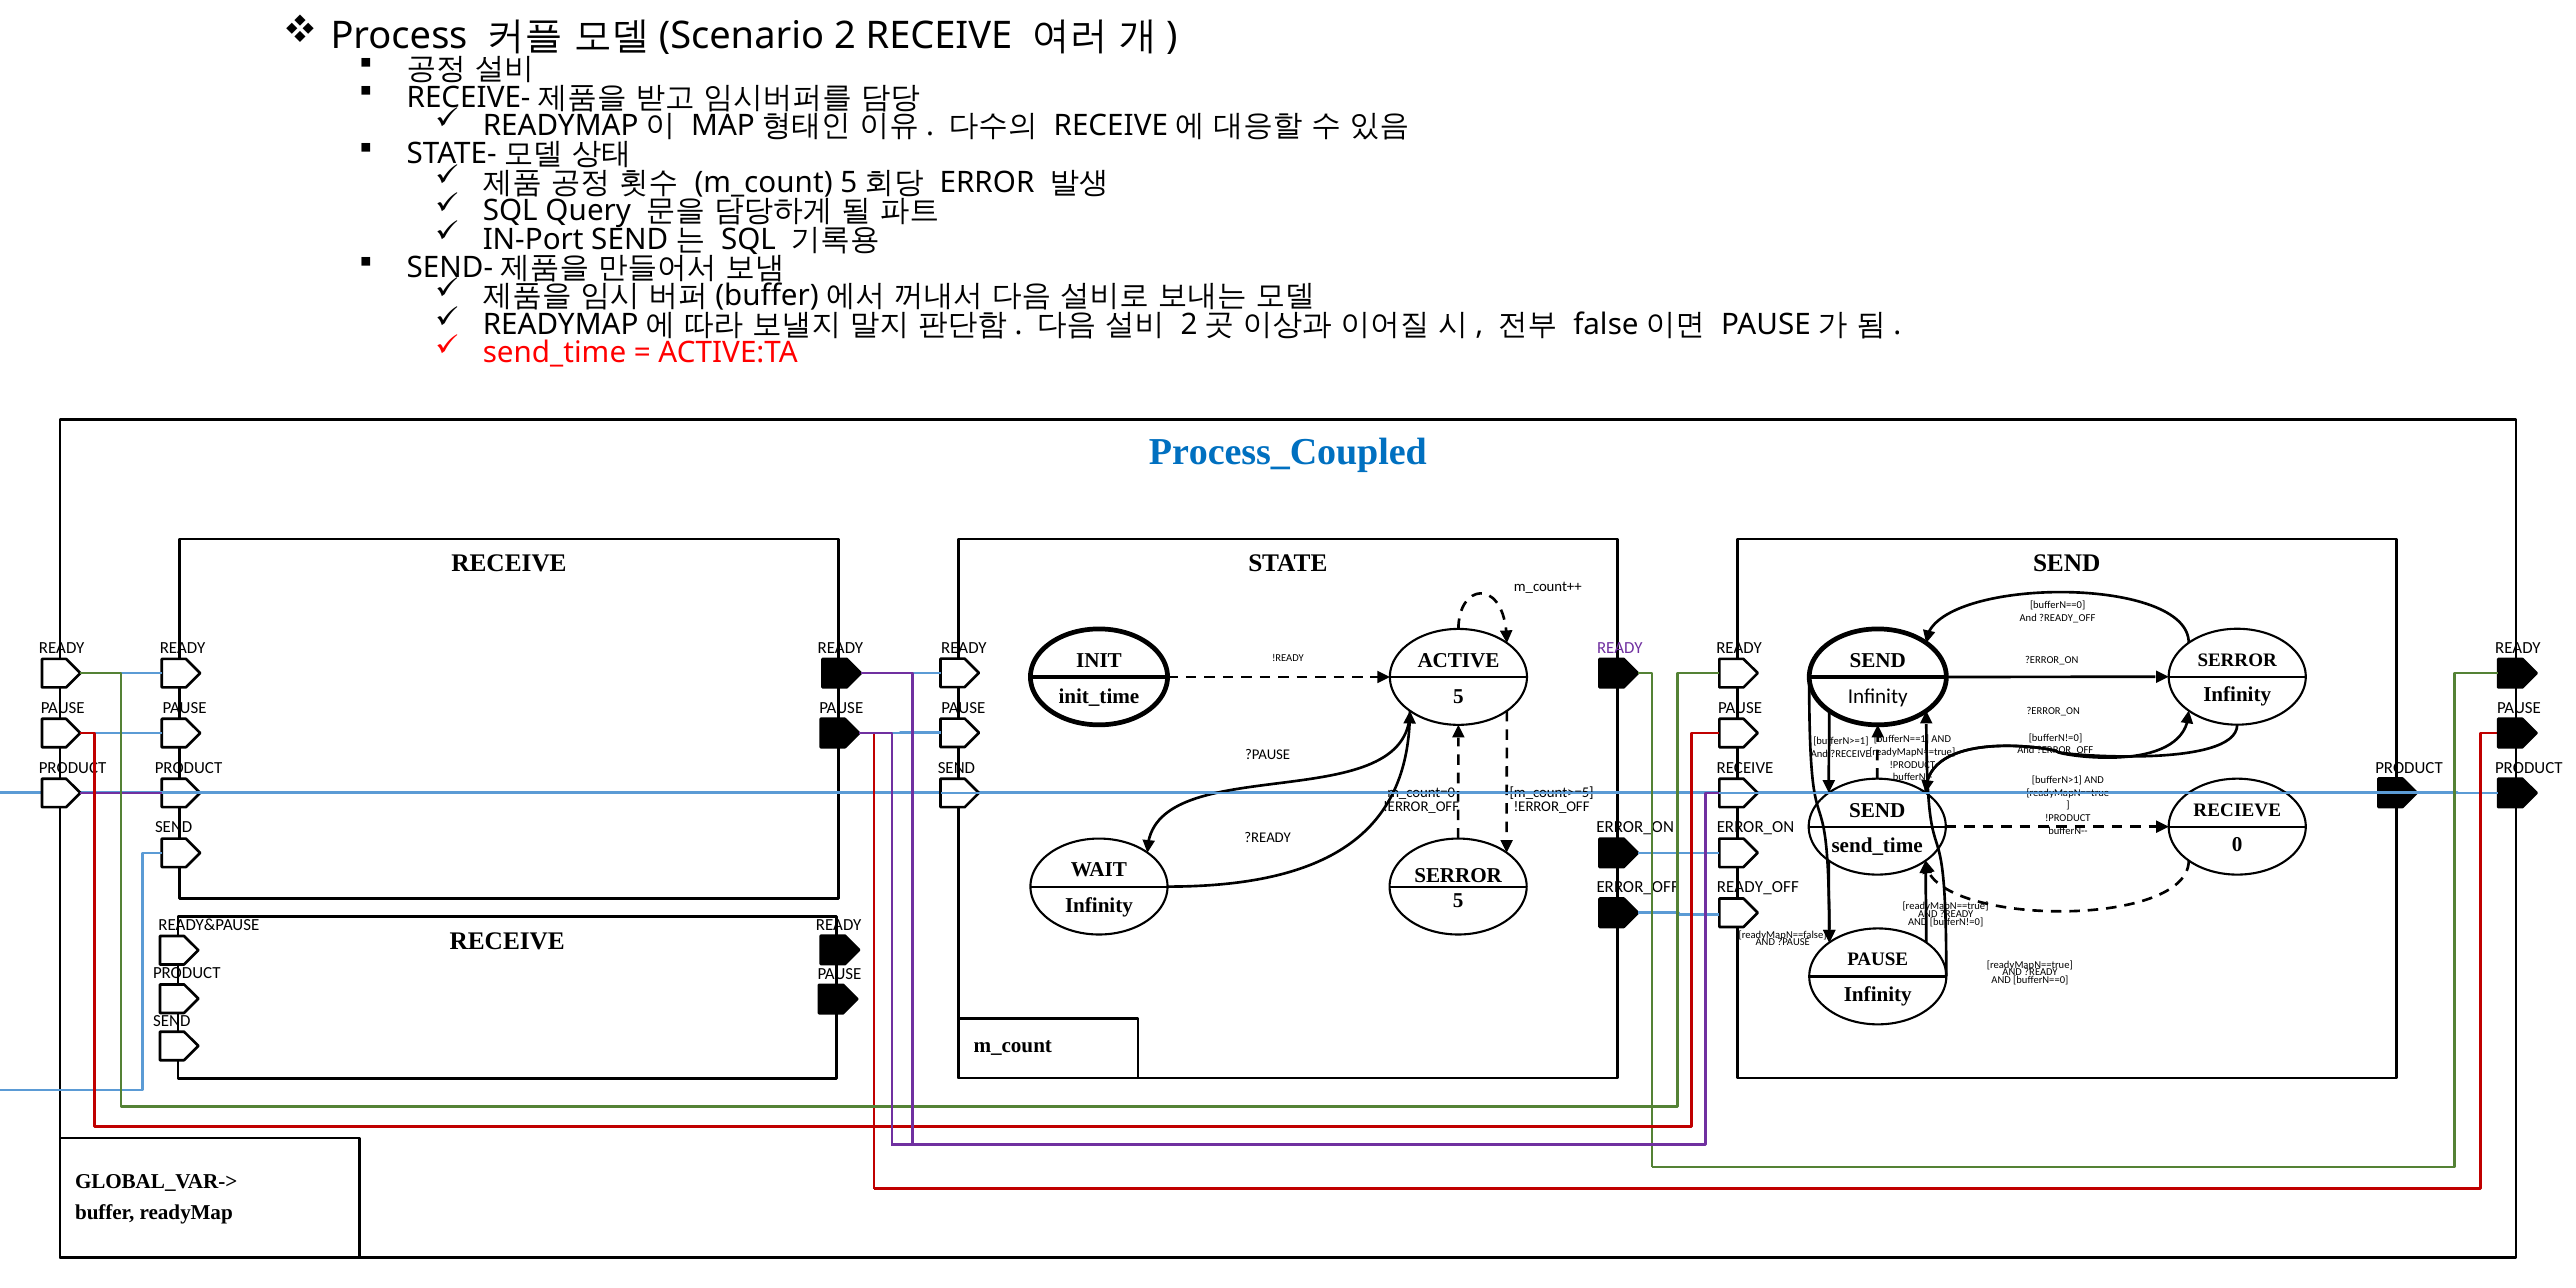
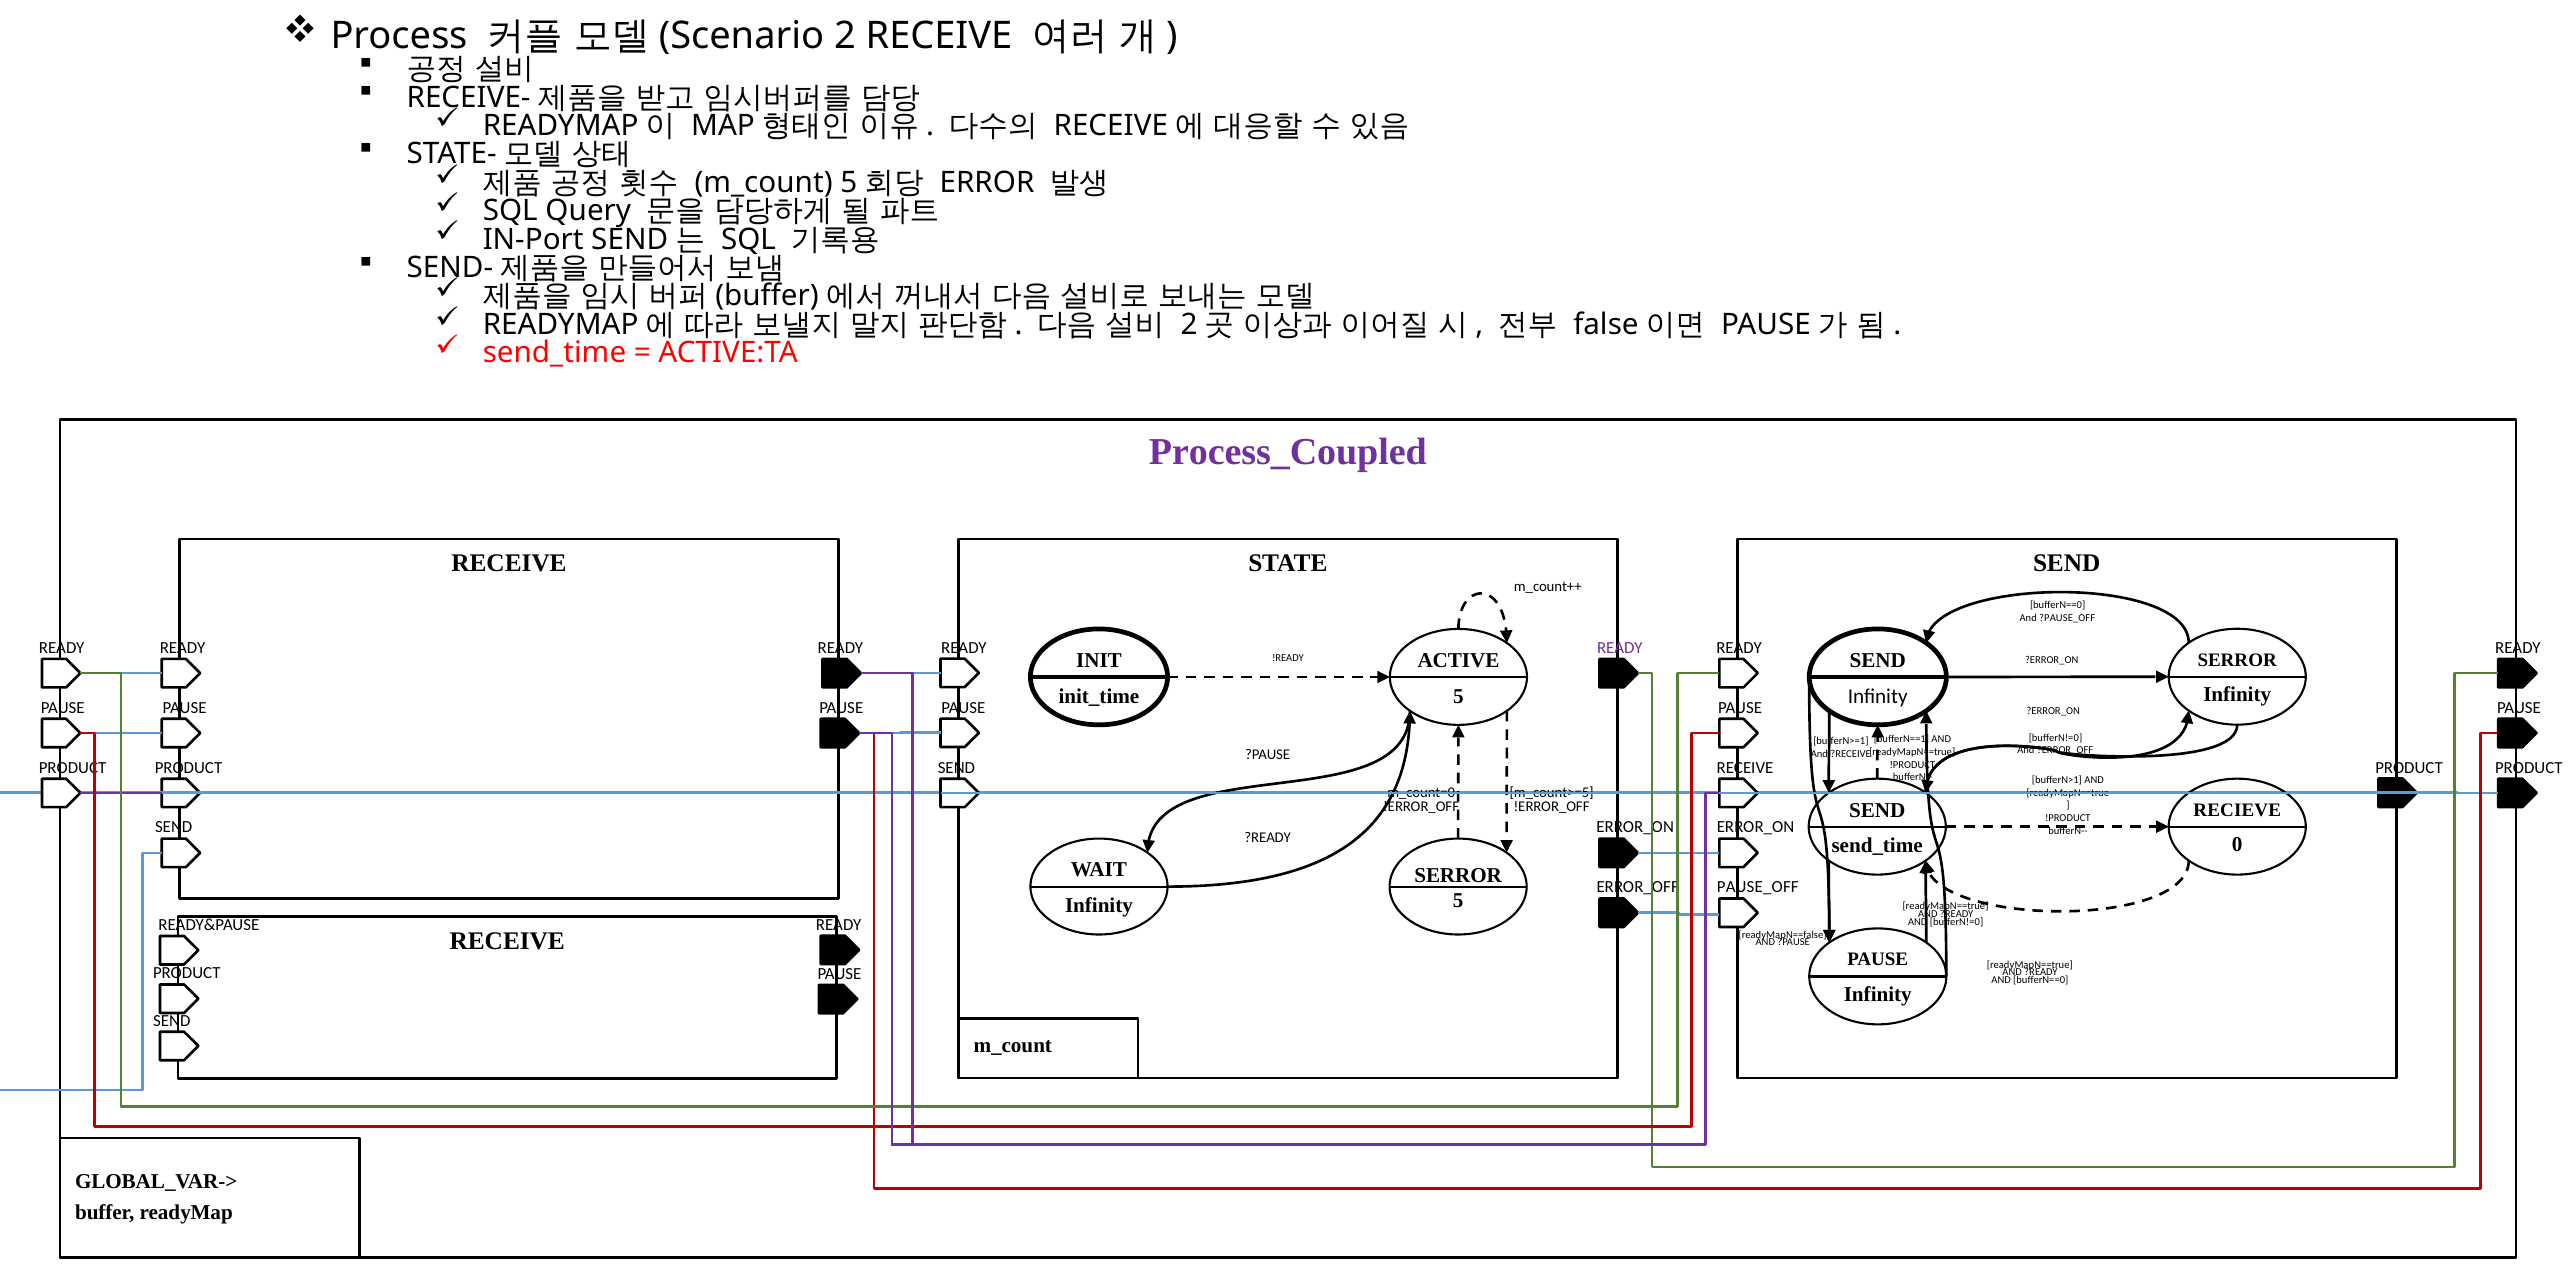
Process_Coupled colour: blue -> purple (1288, 452)
?READY_OFF: ?READY_OFF -> ?PAUSE_OFF (2067, 618)
READY_OFF: READY_OFF -> PAUSE_OFF (1758, 887)
